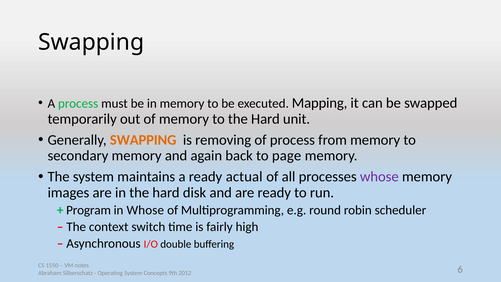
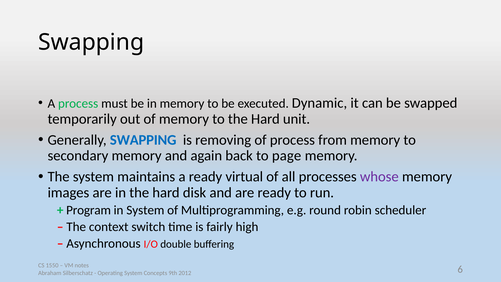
Mapping: Mapping -> Dynamic (319, 103)
SWAPPING colour: orange -> blue (143, 140)
actual: actual -> virtual (244, 177)
in Whose: Whose -> System (145, 210)
